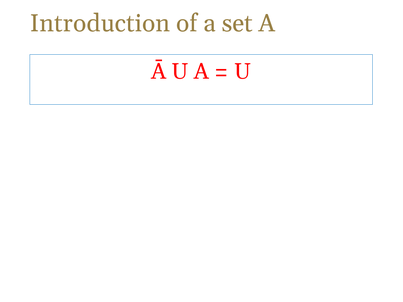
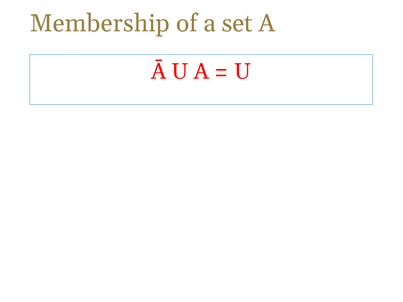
Introduction: Introduction -> Membership (100, 24)
